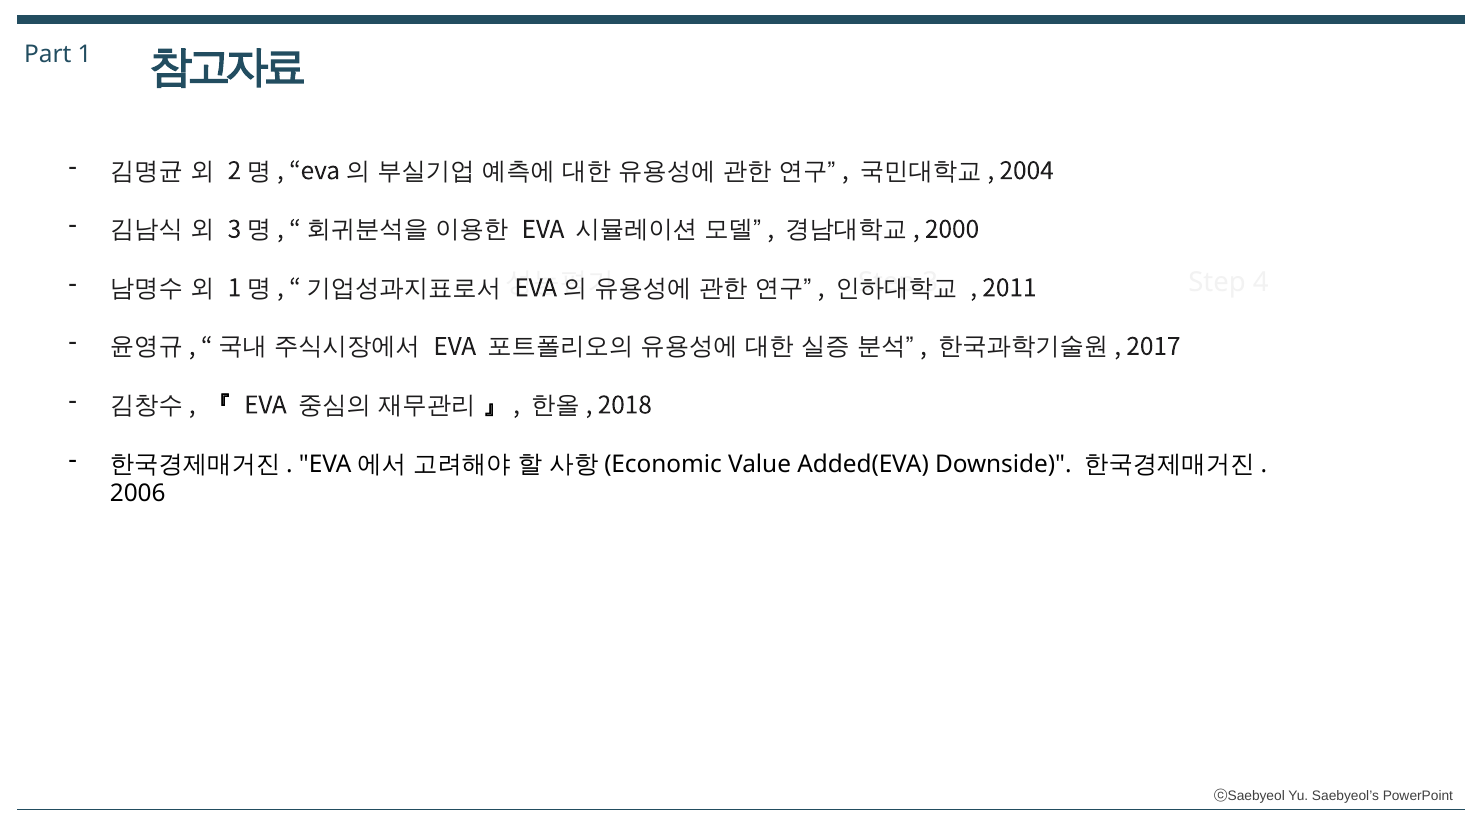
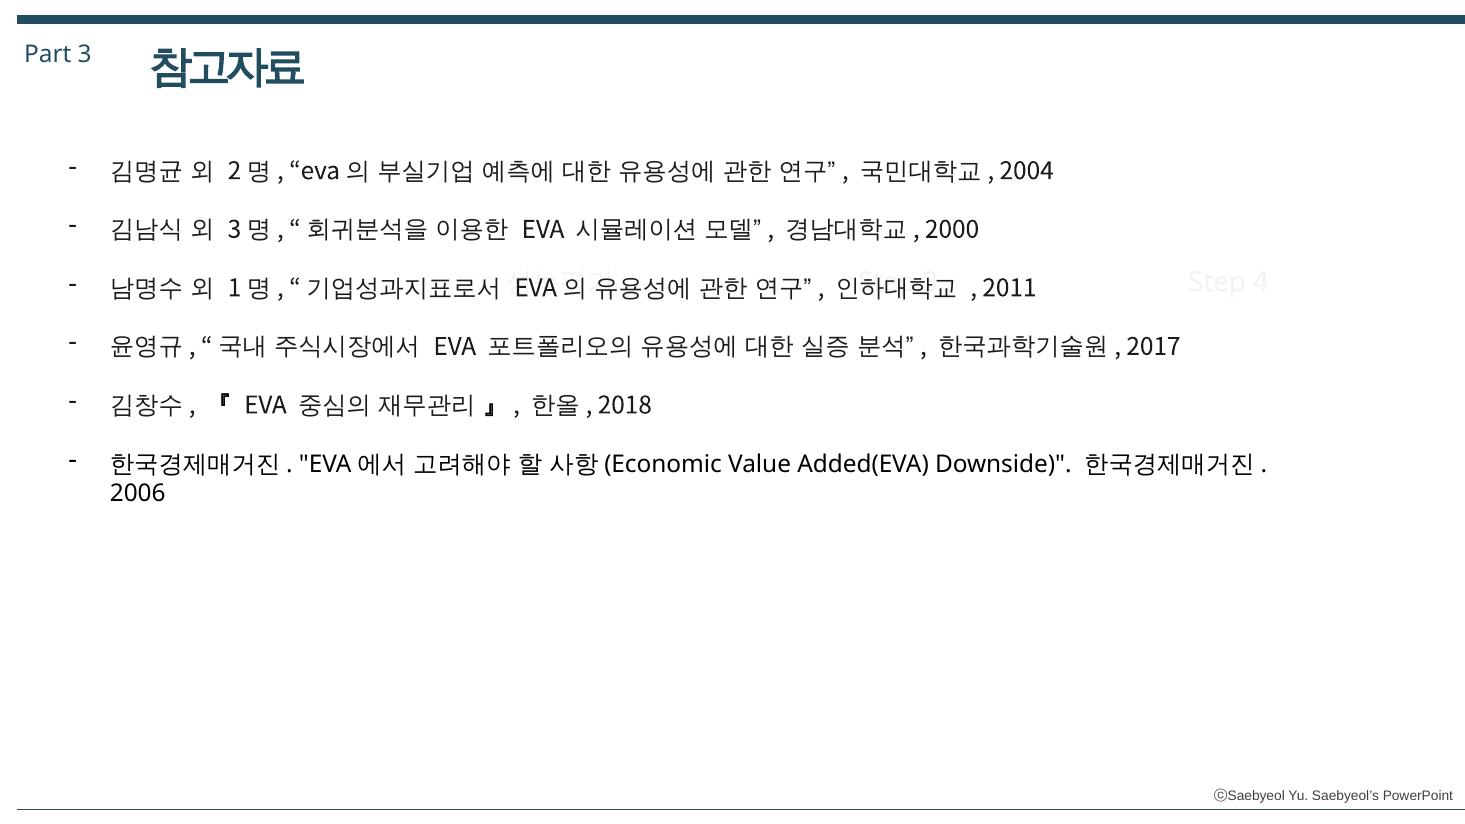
Part 1: 1 -> 3 (85, 55)
